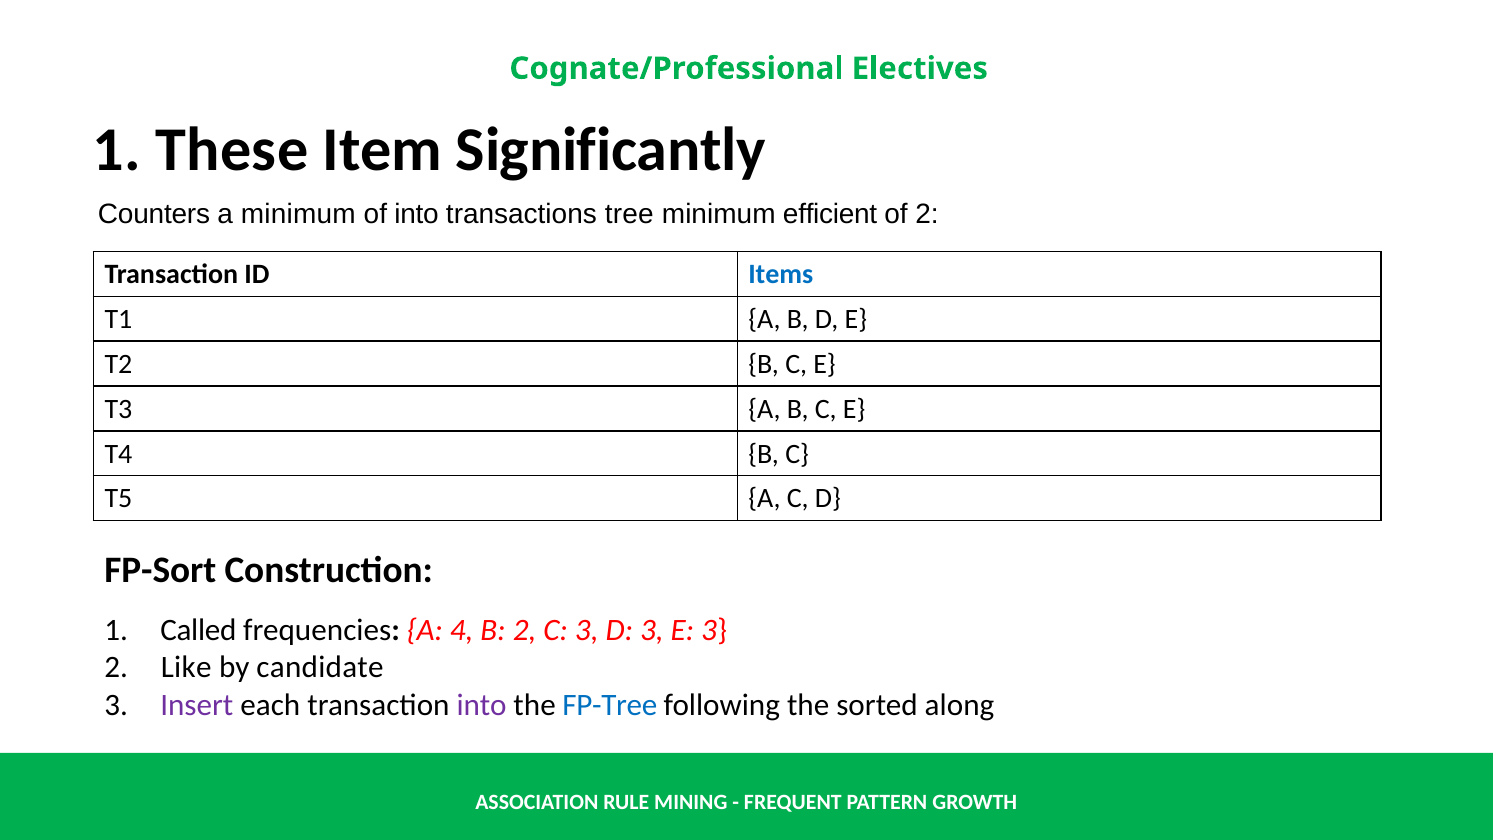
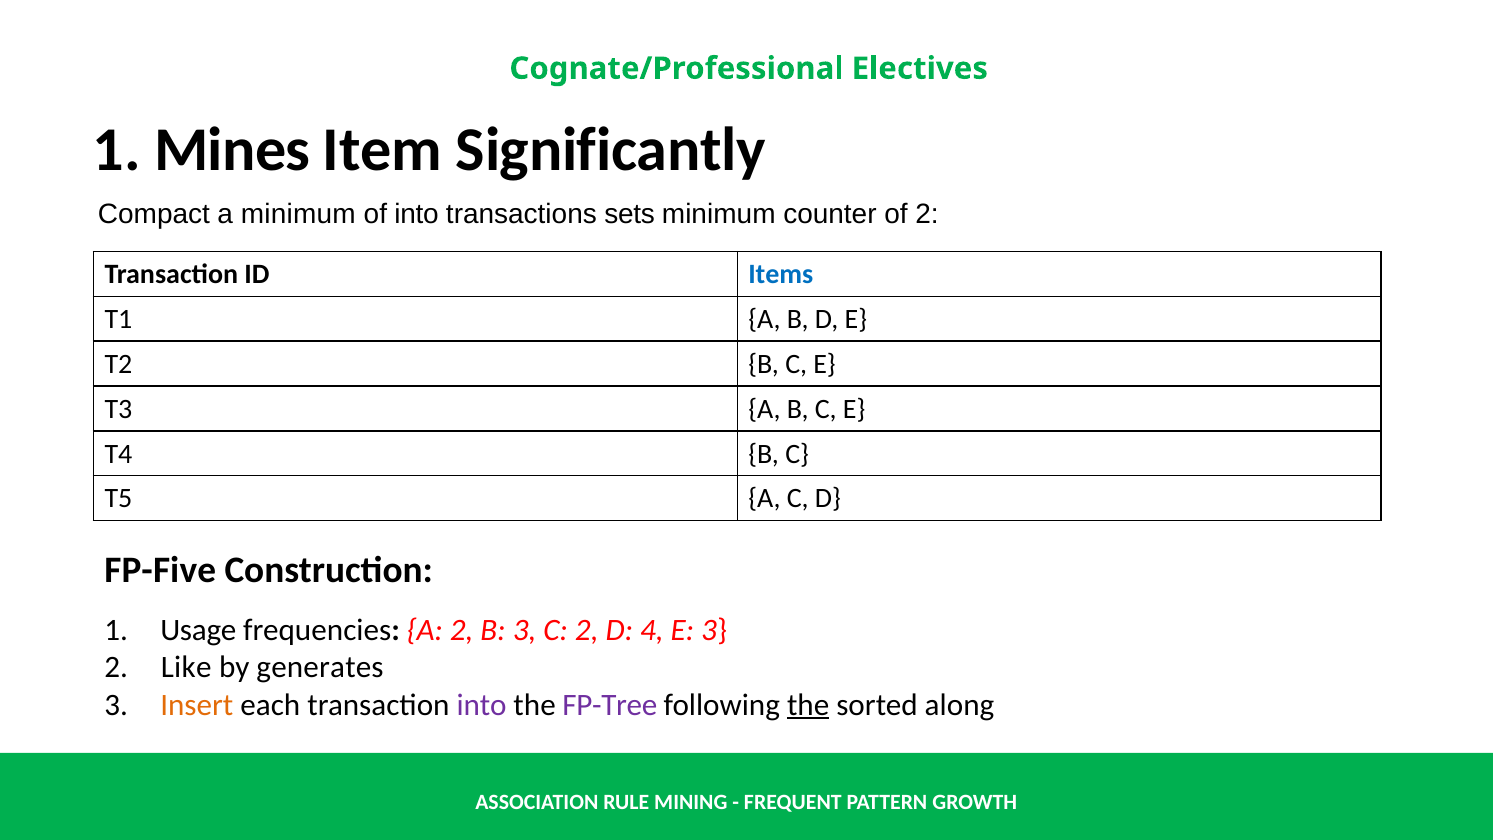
These: These -> Mines (232, 150)
Counters: Counters -> Compact (154, 215)
tree: tree -> sets (630, 215)
efficient: efficient -> counter (830, 215)
FP-Sort: FP-Sort -> FP-Five (160, 570)
Called: Called -> Usage (198, 630)
A 4: 4 -> 2 (462, 630)
B 2: 2 -> 3 (525, 630)
C 3: 3 -> 2 (587, 630)
D 3: 3 -> 4 (652, 630)
candidate: candidate -> generates (320, 667)
Insert colour: purple -> orange (197, 705)
FP-Tree colour: blue -> purple (610, 705)
the underline: none -> present (808, 705)
